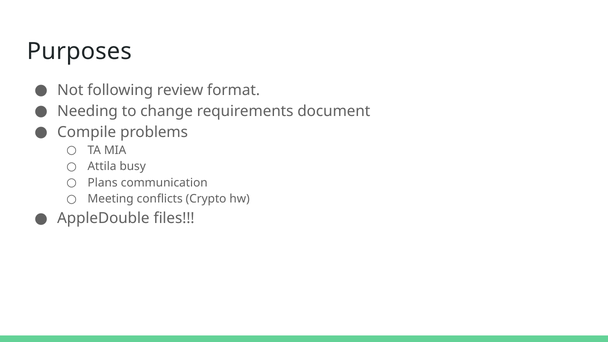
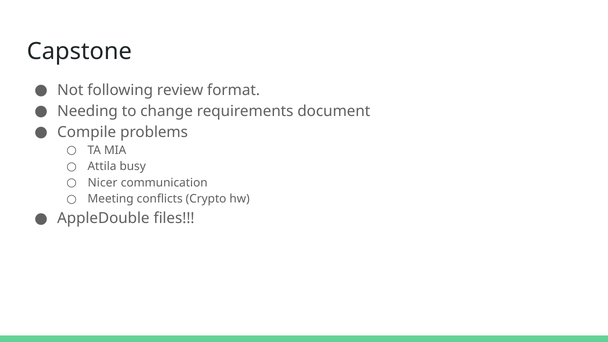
Purposes: Purposes -> Capstone (79, 52)
Plans: Plans -> Nicer (103, 183)
